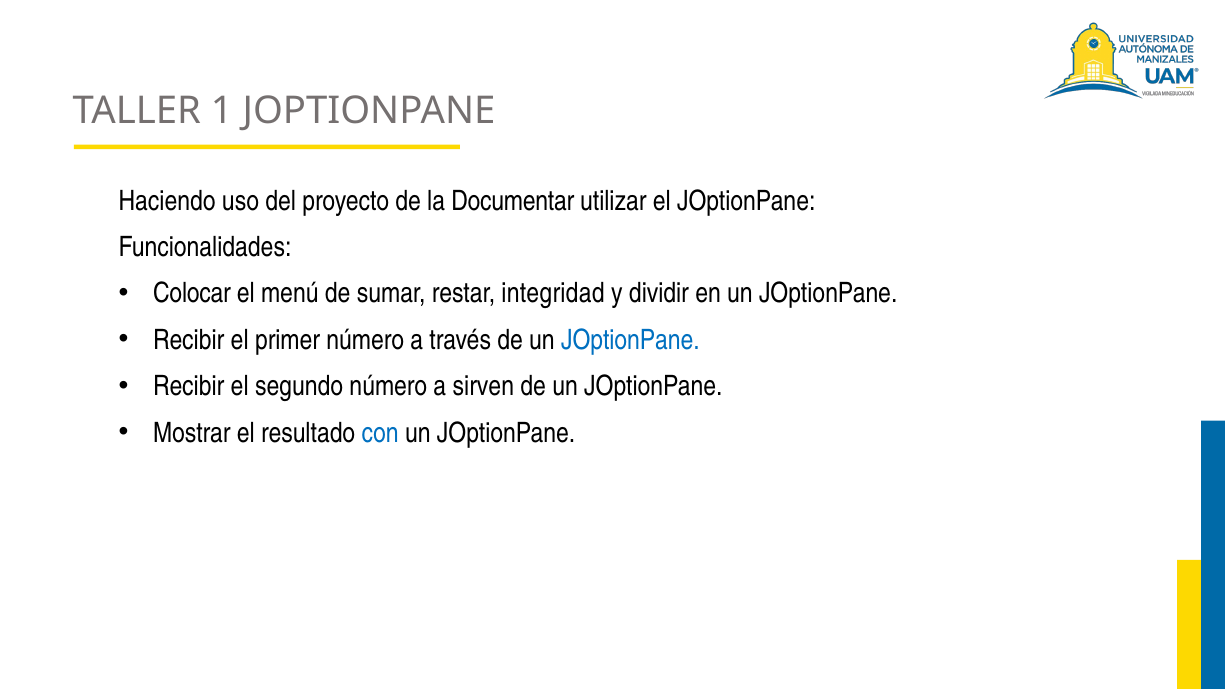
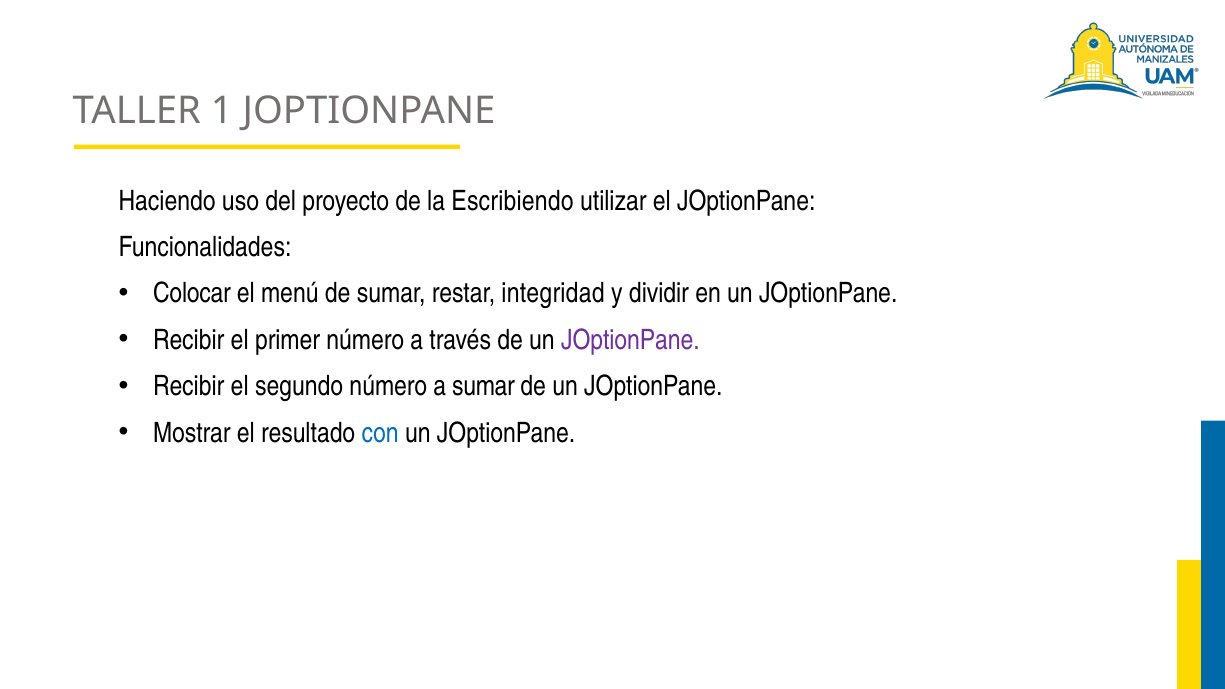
Documentar: Documentar -> Escribiendo (513, 201)
JOptionPane colour: blue -> purple (630, 340)
a sirven: sirven -> sumar (483, 387)
